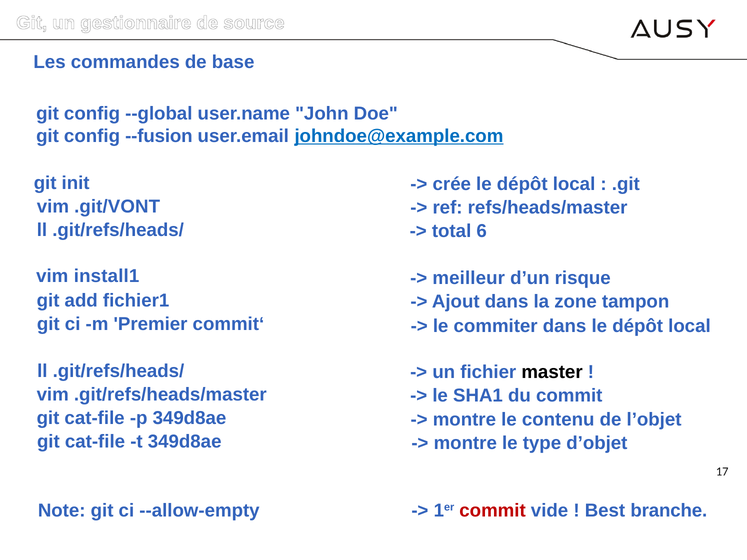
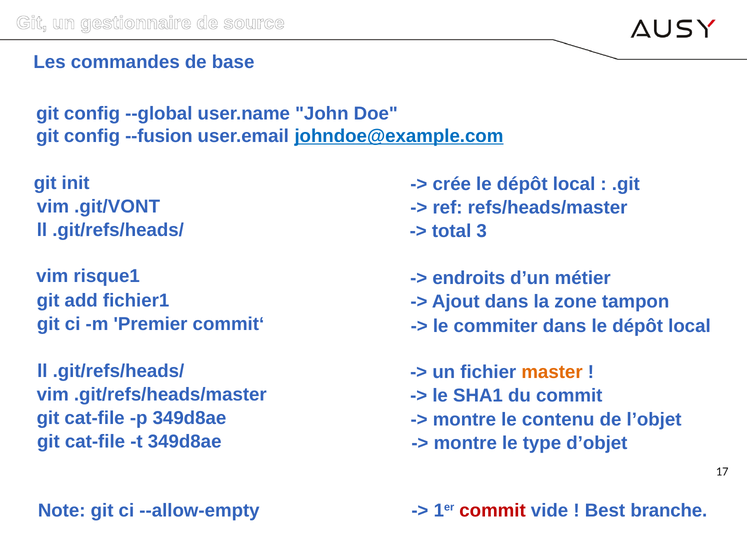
6: 6 -> 3 (482, 231)
install1: install1 -> risque1 (107, 276)
meilleur: meilleur -> endroits (469, 278)
risque: risque -> métier (583, 278)
master colour: black -> orange (552, 372)
